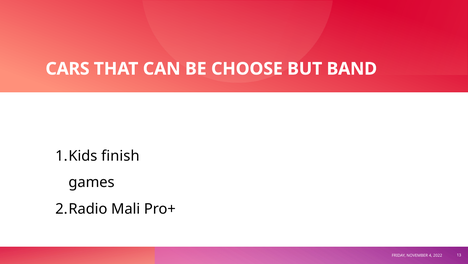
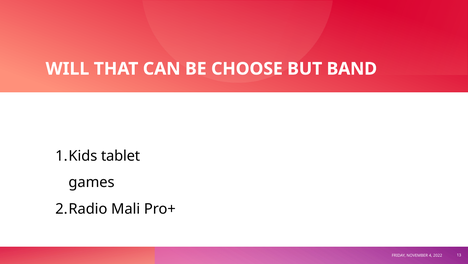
CARS: CARS -> WILL (67, 69)
finish: finish -> tablet (121, 156)
